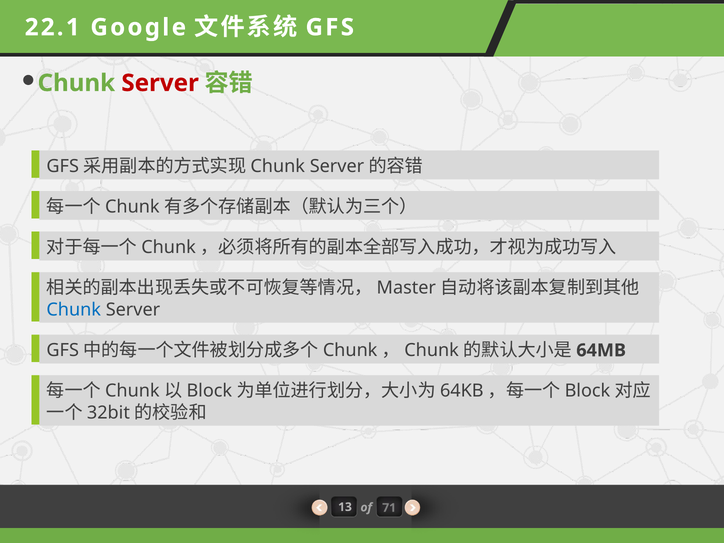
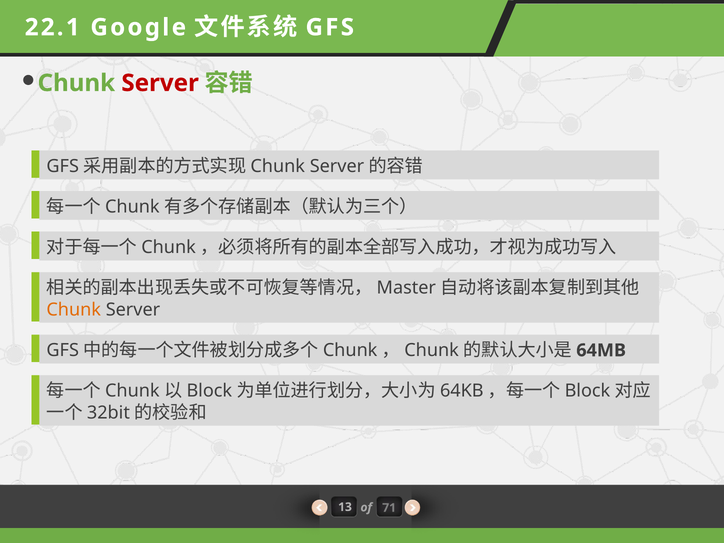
Chunk colour: blue -> orange (74, 310)
